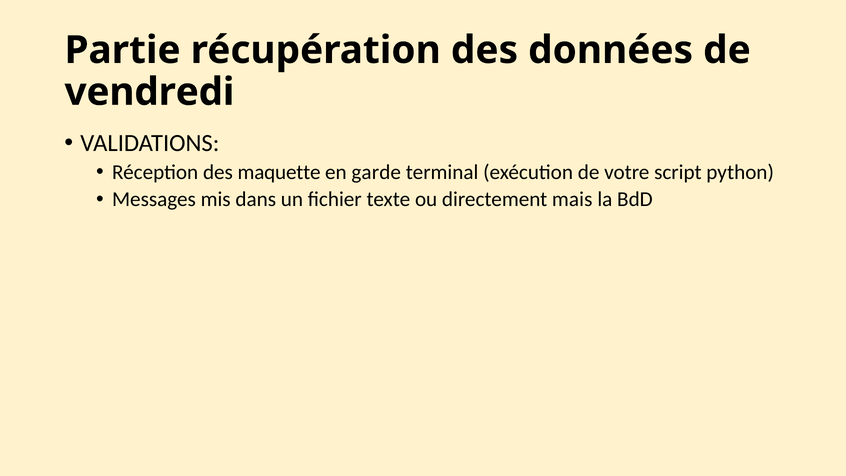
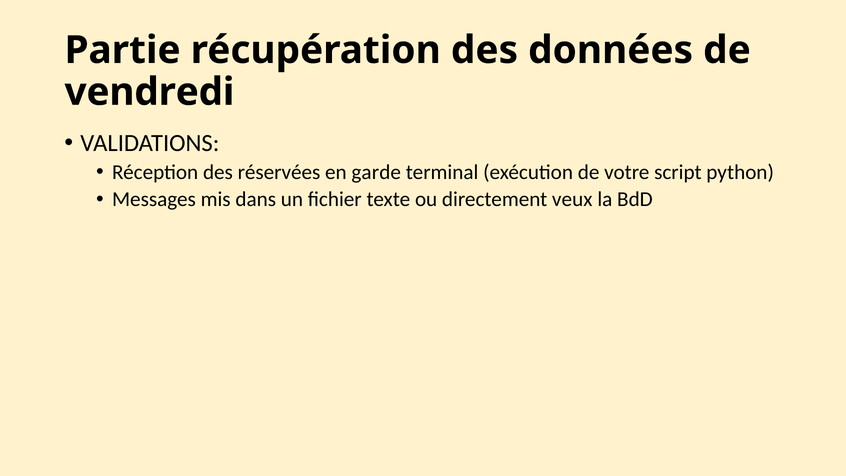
maquette: maquette -> réservées (279, 172)
mais: mais -> veux (572, 199)
